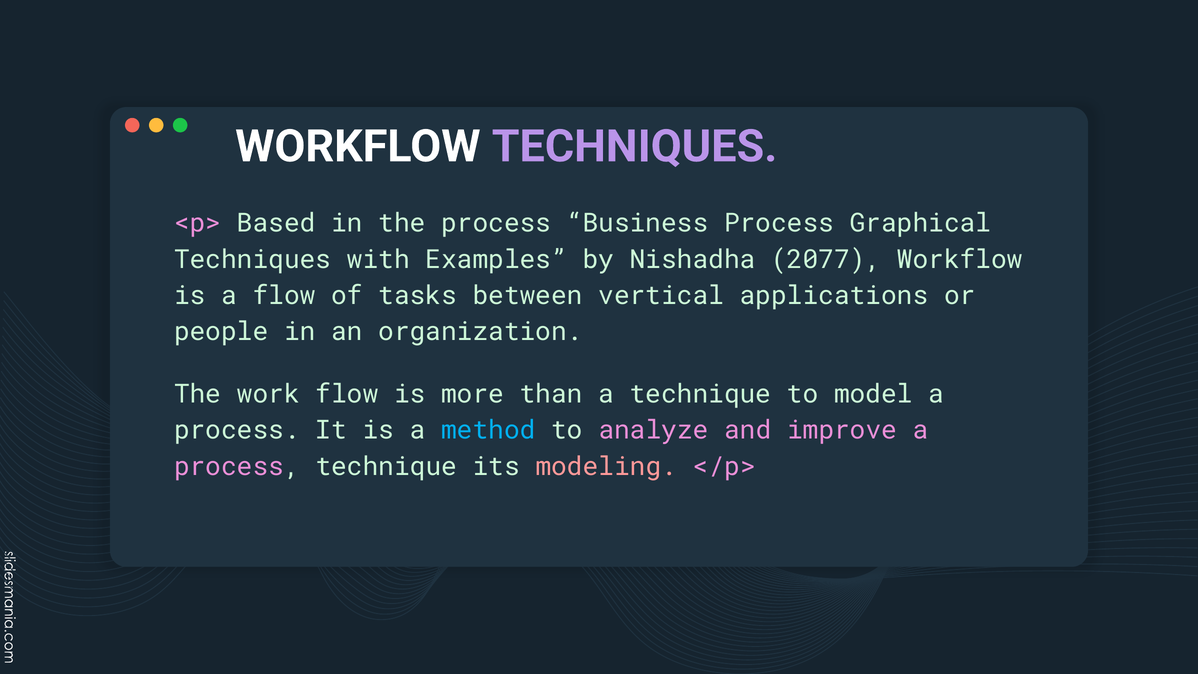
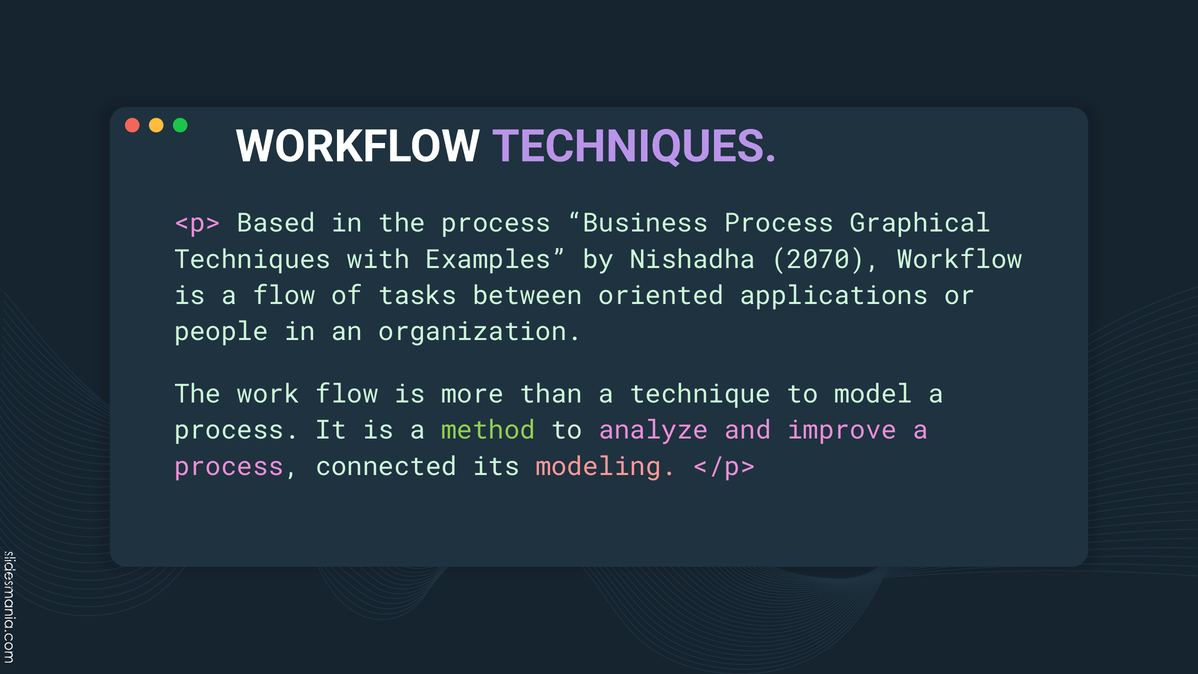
2077: 2077 -> 2070 (826, 259)
vertical: vertical -> oriented (661, 296)
method colour: light blue -> light green (488, 430)
process technique: technique -> connected (386, 466)
